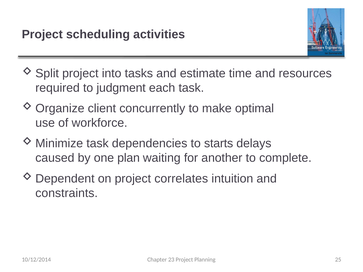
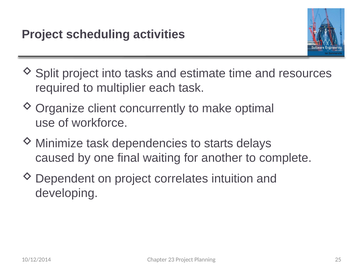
judgment: judgment -> multiplier (121, 88)
plan: plan -> final (128, 158)
constraints: constraints -> developing (67, 193)
